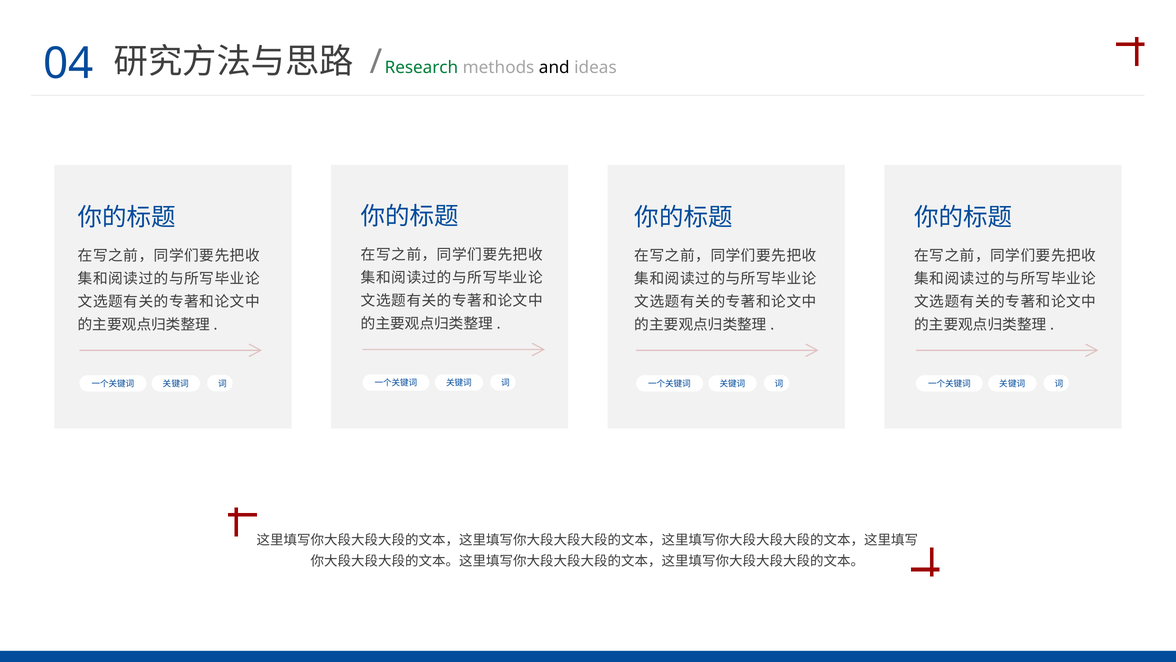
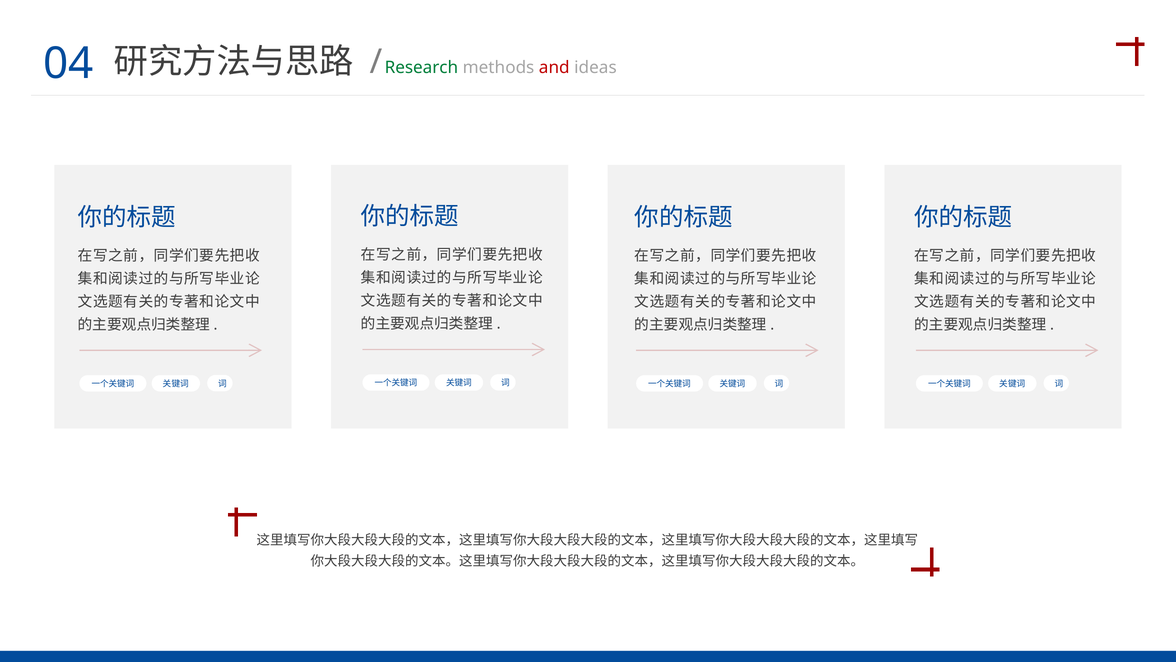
and colour: black -> red (554, 67)
